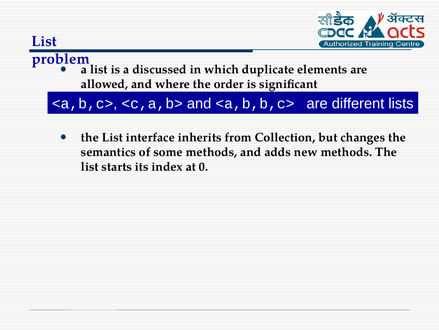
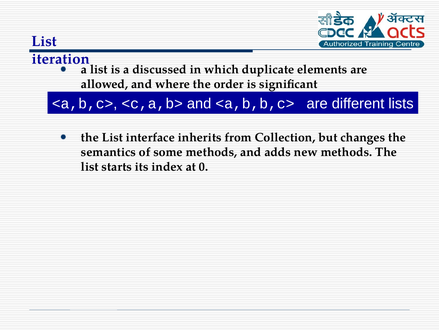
problem: problem -> iteration (61, 59)
